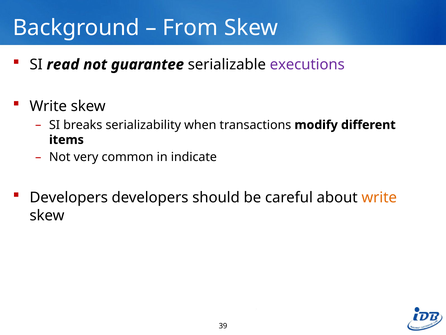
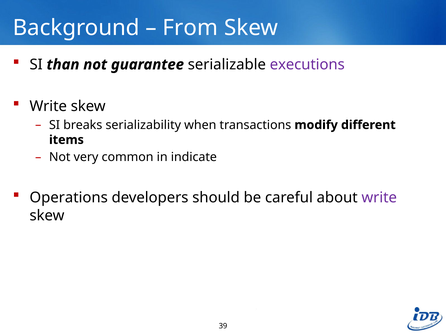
read: read -> than (63, 64)
Developers: Developers -> Operations (69, 197)
write colour: orange -> purple (379, 197)
